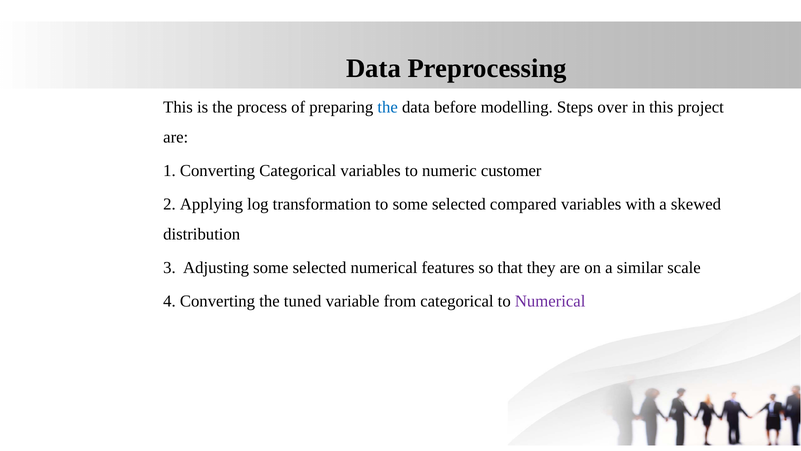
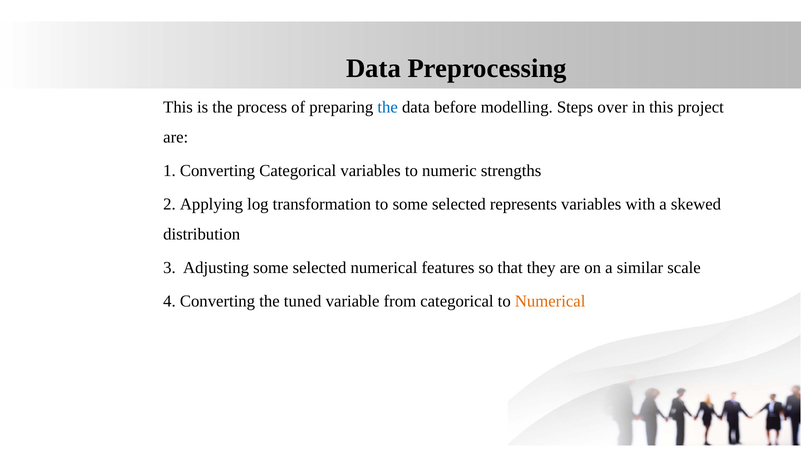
customer: customer -> strengths (511, 171)
compared: compared -> represents (523, 204)
Numerical colour: purple -> orange (550, 301)
